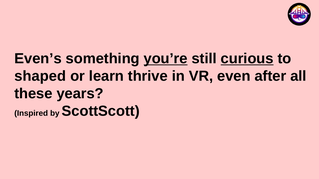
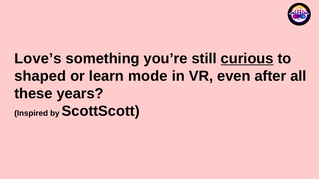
Even’s: Even’s -> Love’s (38, 59)
you’re underline: present -> none (166, 59)
thrive: thrive -> mode (148, 76)
